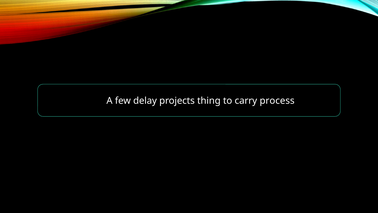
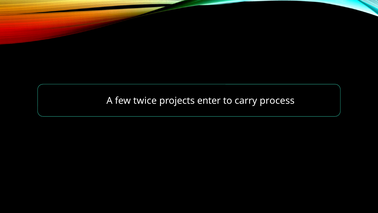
delay: delay -> twice (145, 101)
thing: thing -> enter (209, 101)
